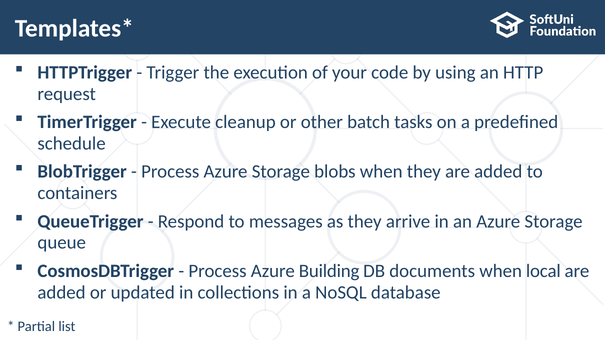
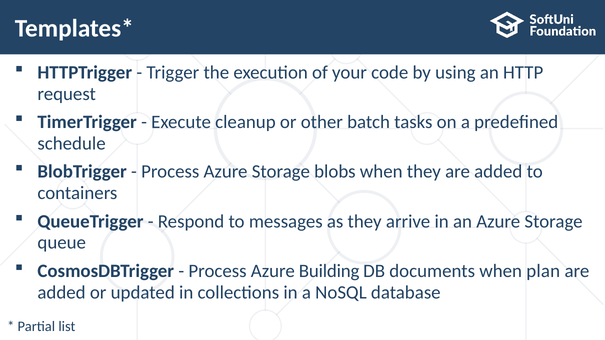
local: local -> plan (543, 271)
